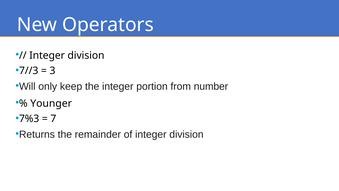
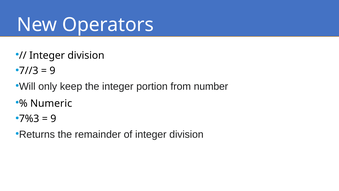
3: 3 -> 9 (52, 71)
Younger: Younger -> Numeric (51, 103)
7: 7 -> 9 (53, 119)
